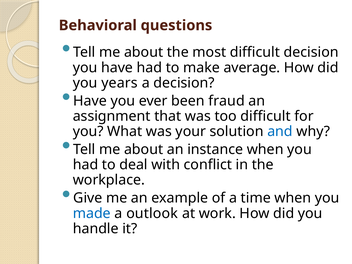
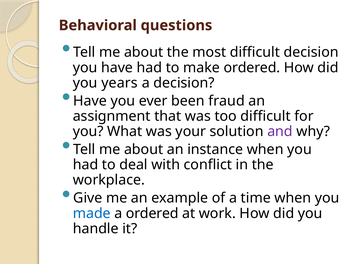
make average: average -> ordered (252, 68)
and colour: blue -> purple (280, 131)
a outlook: outlook -> ordered (152, 213)
